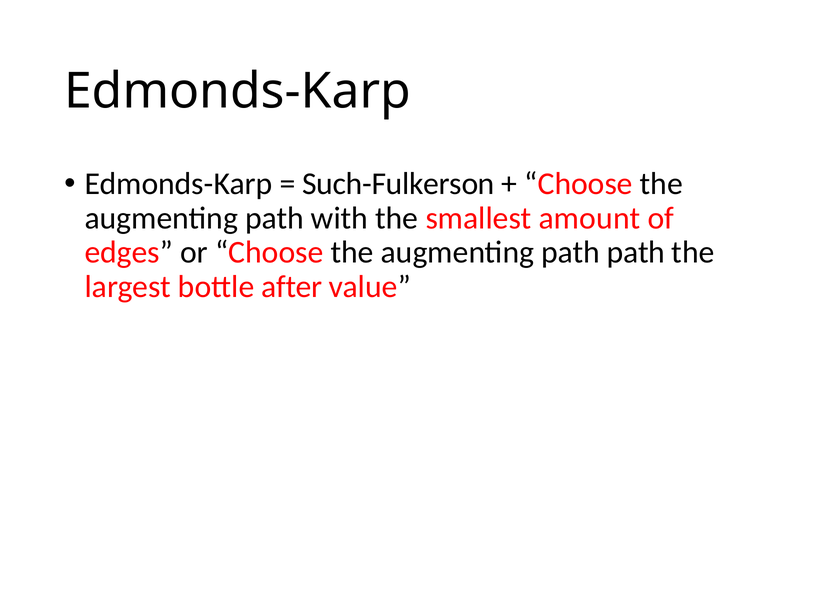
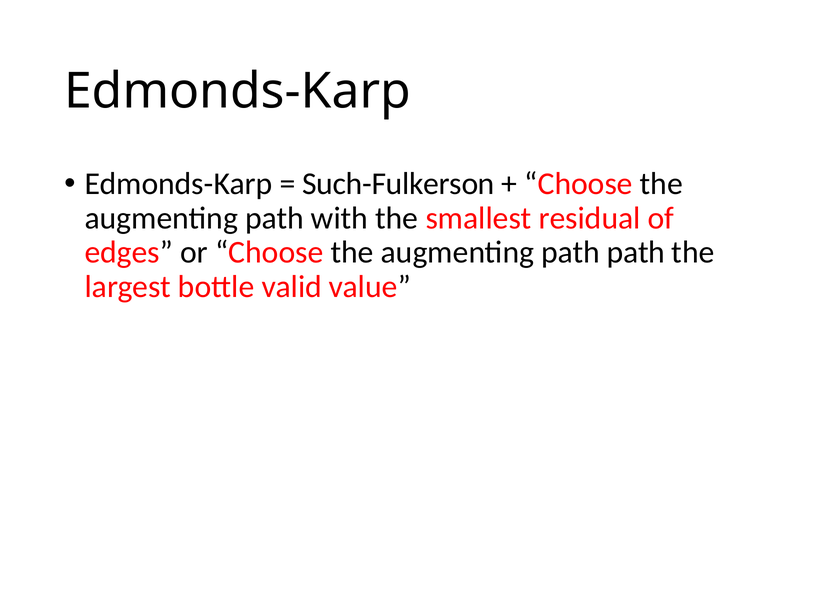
amount: amount -> residual (590, 218)
after: after -> valid (292, 287)
